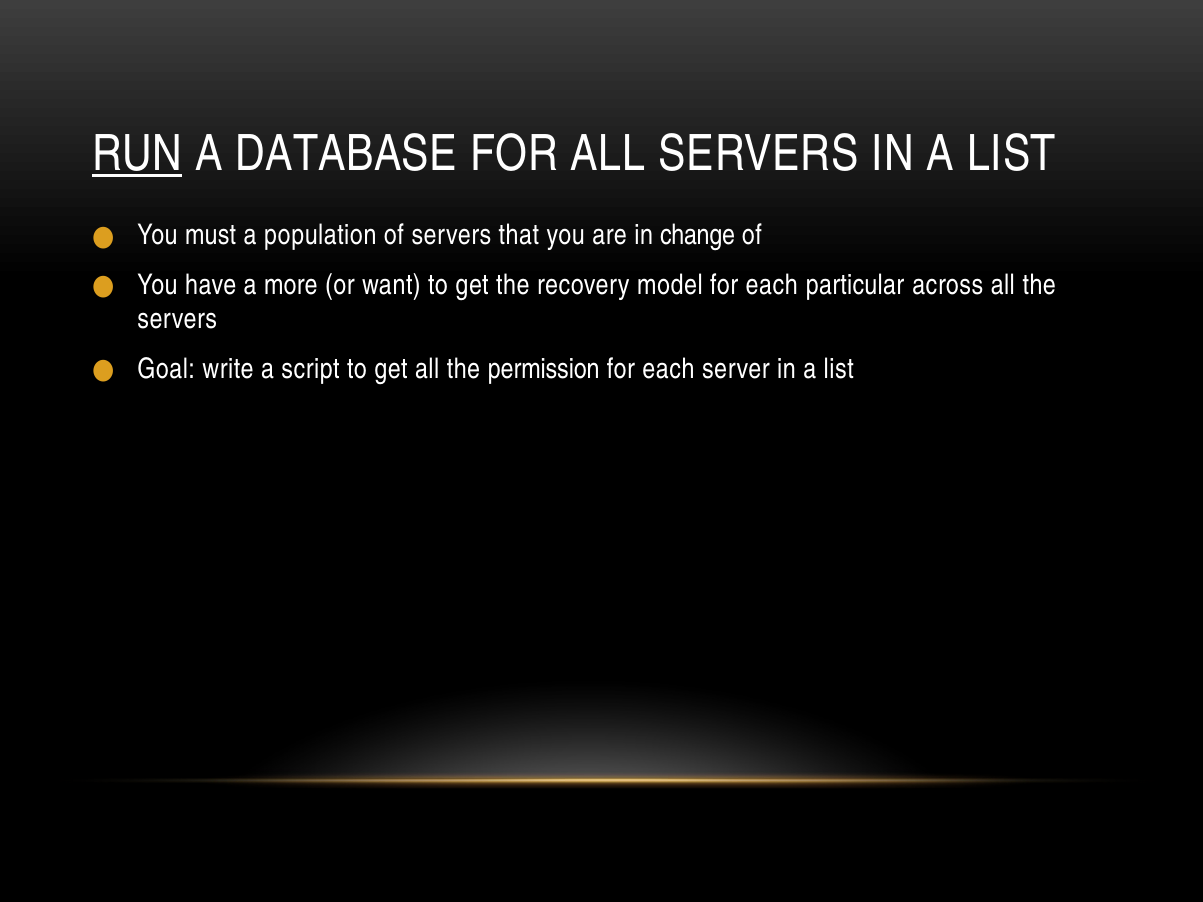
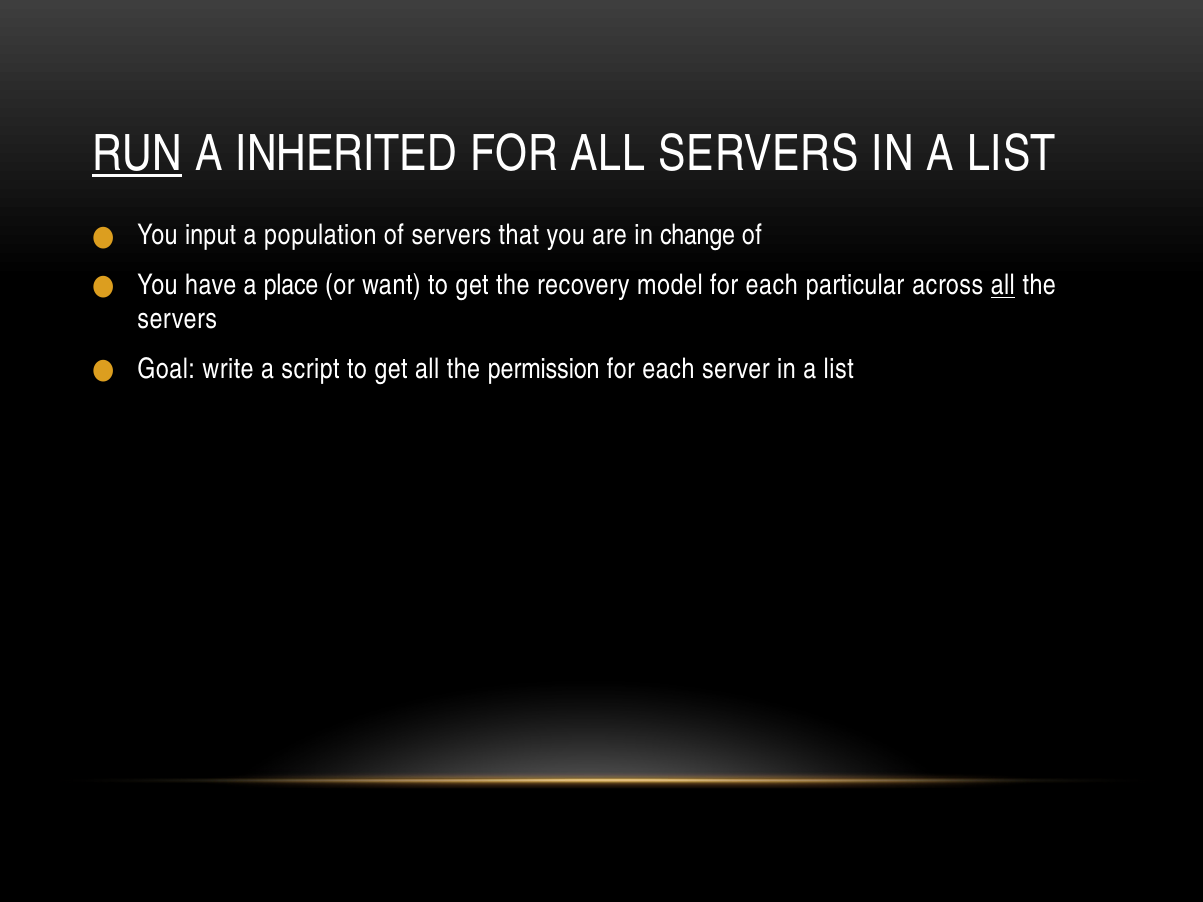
DATABASE: DATABASE -> INHERITED (346, 154)
must: must -> input (211, 236)
more: more -> place (291, 285)
all underline: none -> present (1003, 285)
